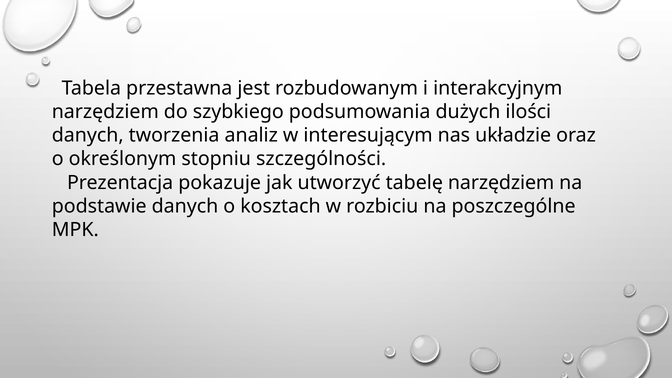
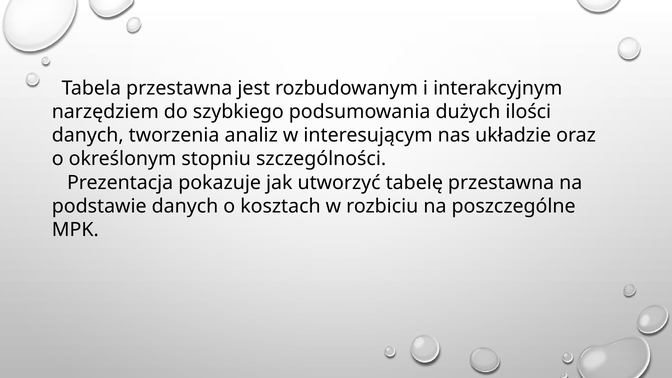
tabelę narzędziem: narzędziem -> przestawna (501, 183)
